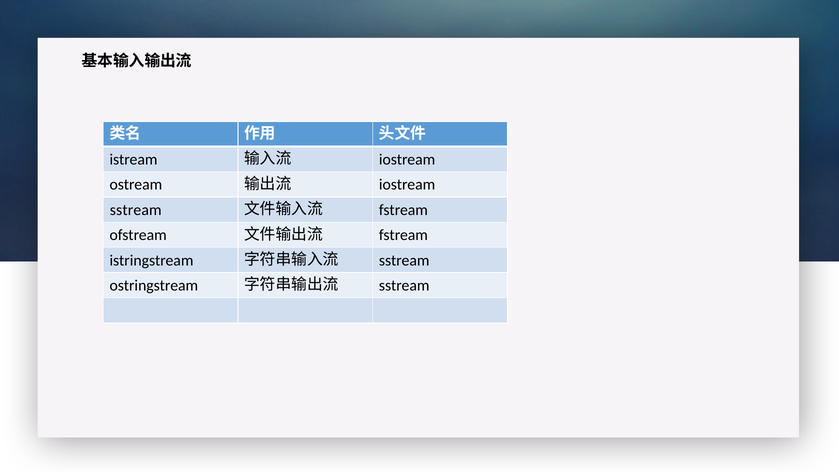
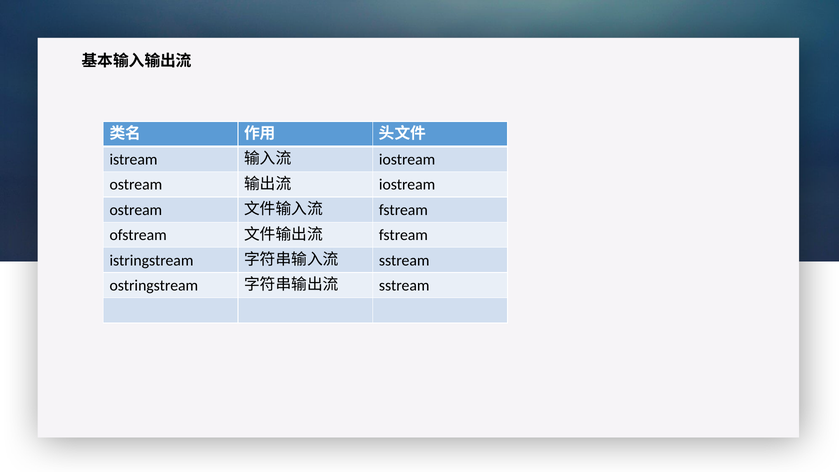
sstream: sstream -> ostream (136, 210)
